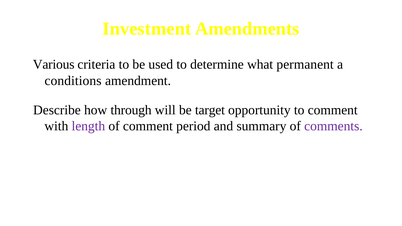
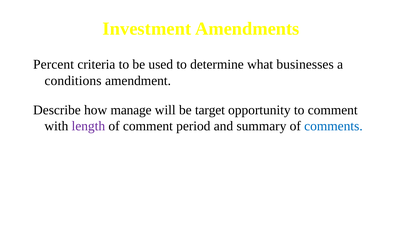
Various: Various -> Percent (54, 65)
permanent: permanent -> businesses (305, 65)
through: through -> manage (131, 110)
comments colour: purple -> blue (333, 126)
